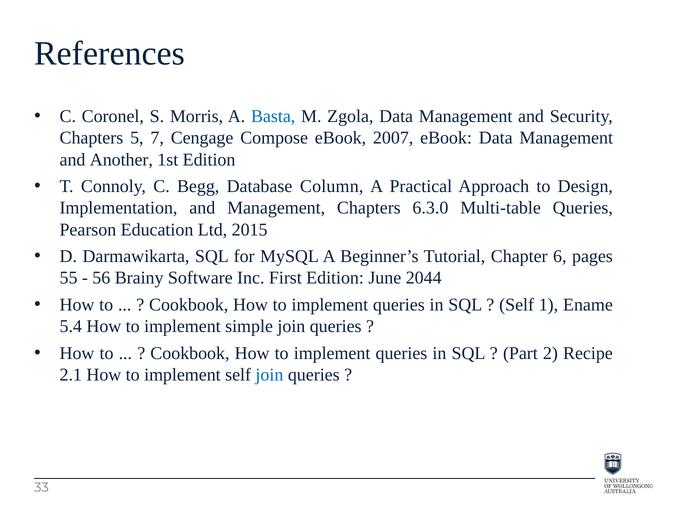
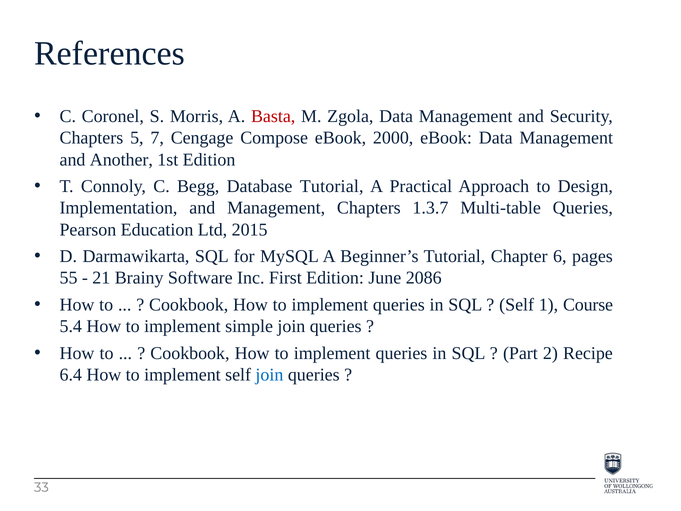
Basta colour: blue -> red (273, 116)
2007: 2007 -> 2000 (393, 138)
Database Column: Column -> Tutorial (332, 186)
6.3.0: 6.3.0 -> 1.3.7 (430, 208)
56: 56 -> 21 (101, 278)
2044: 2044 -> 2086 (424, 278)
Ename: Ename -> Course (588, 305)
2.1: 2.1 -> 6.4 (71, 375)
